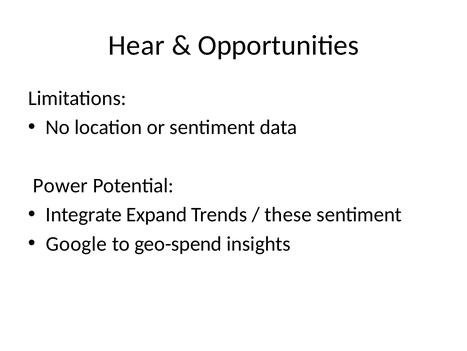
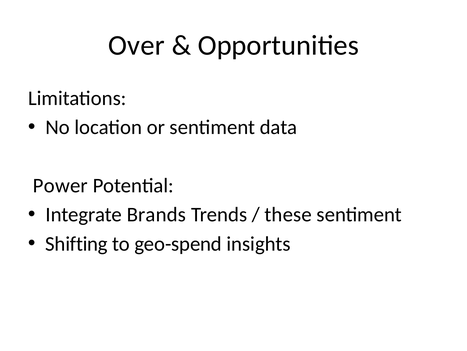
Hear: Hear -> Over (136, 45)
Expand: Expand -> Brands (156, 214)
Google: Google -> Shifting (77, 243)
